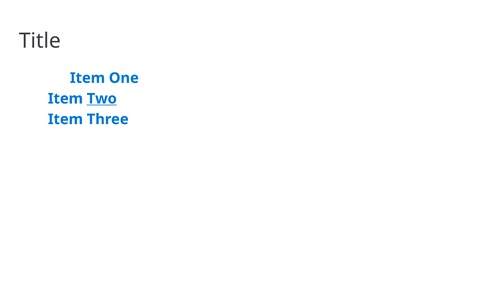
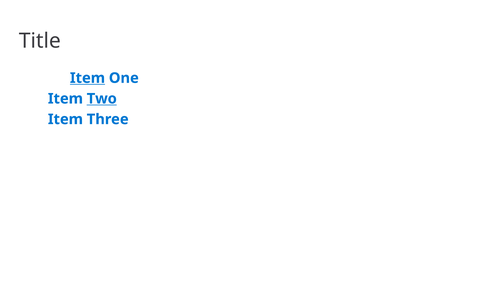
Item underline: none -> present (88, 78)
